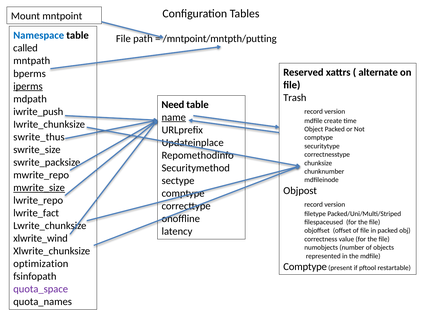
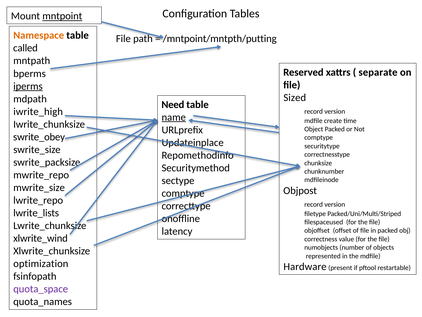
mntpoint underline: none -> present (62, 16)
Namespace colour: blue -> orange (39, 35)
alternate: alternate -> separate (378, 72)
Trash: Trash -> Sized (295, 98)
iwrite_push: iwrite_push -> iwrite_high (38, 111)
swrite_thus: swrite_thus -> swrite_obey (39, 137)
mwrite_size underline: present -> none (39, 187)
lwrite_fact: lwrite_fact -> lwrite_lists (36, 213)
Comptype: Comptype -> Hardware (305, 266)
